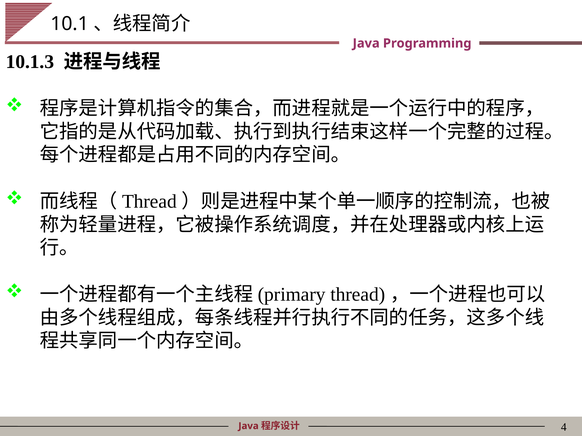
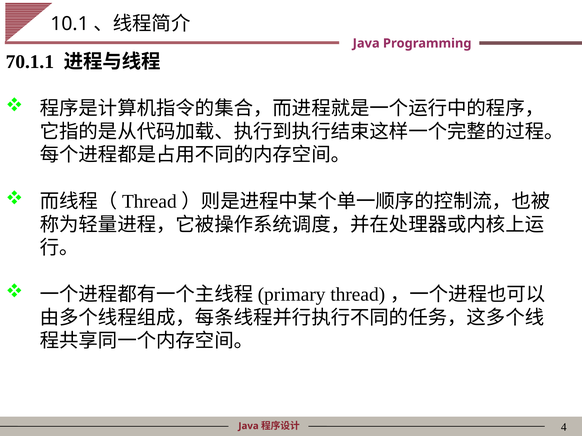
10.1.3: 10.1.3 -> 70.1.1 (30, 62)
